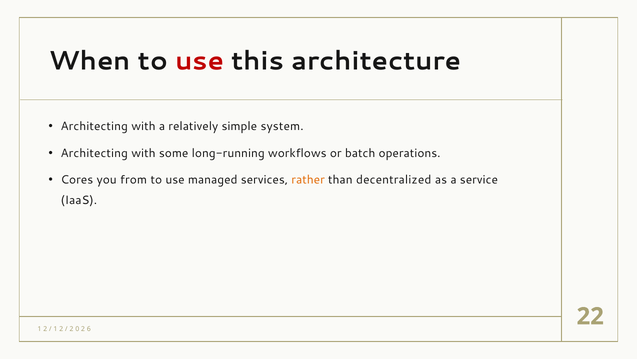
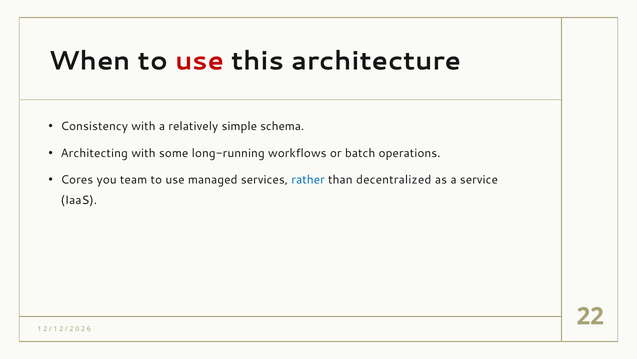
Architecting: Architecting -> Consistency (94, 126)
system: system -> schema (282, 126)
from: from -> team (134, 180)
rather colour: orange -> blue (308, 180)
